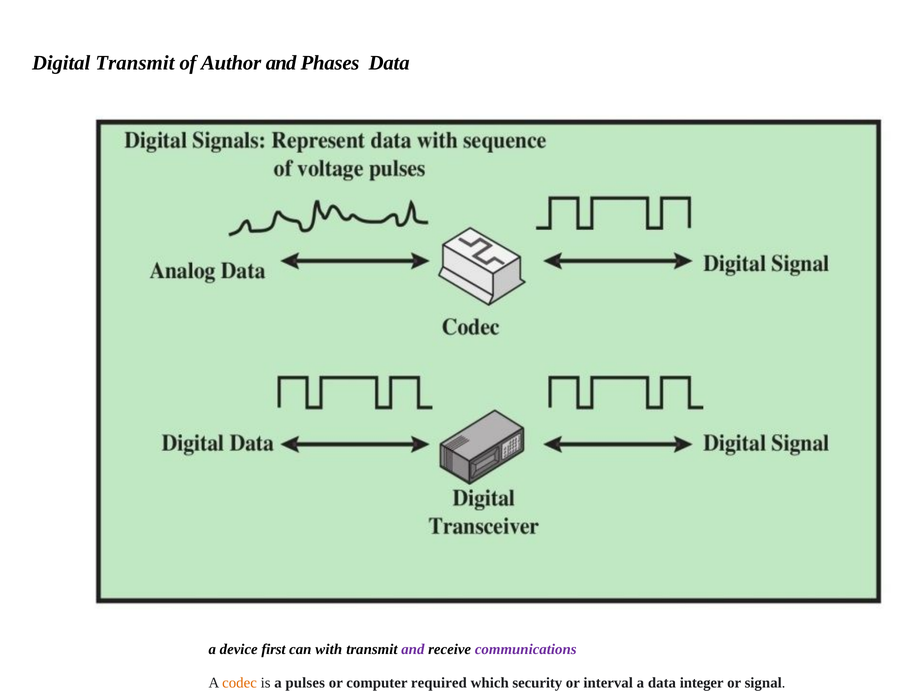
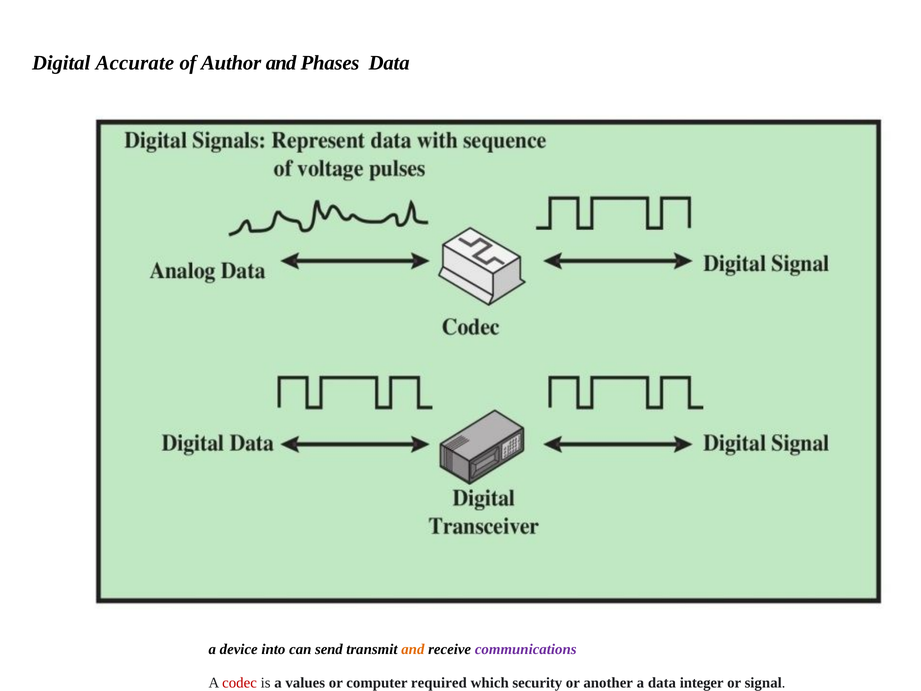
Digital Transmit: Transmit -> Accurate (135, 63)
first: first -> into (273, 649)
with: with -> send (329, 649)
and colour: purple -> orange (413, 649)
codec colour: orange -> red (240, 682)
pulses: pulses -> values (305, 682)
interval: interval -> another (608, 682)
